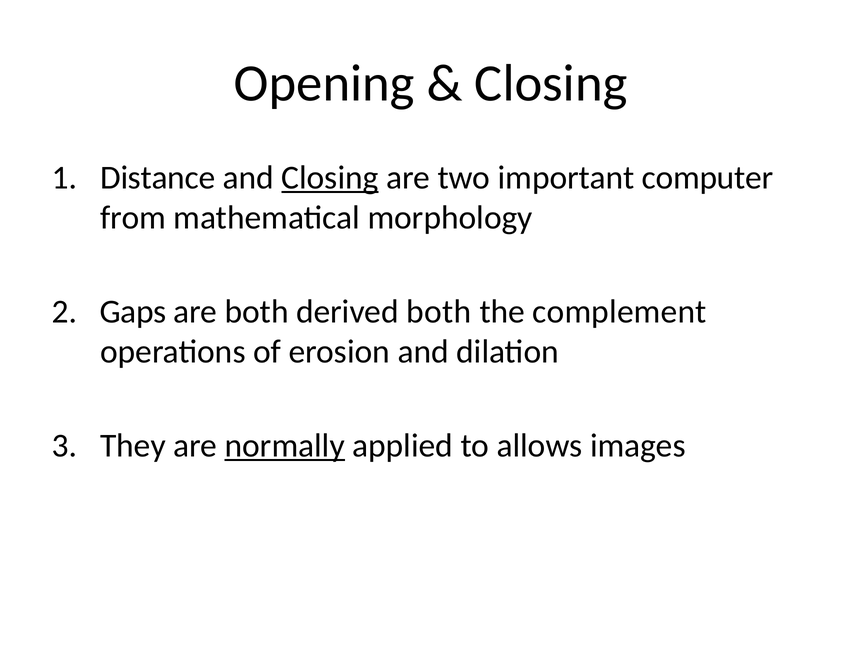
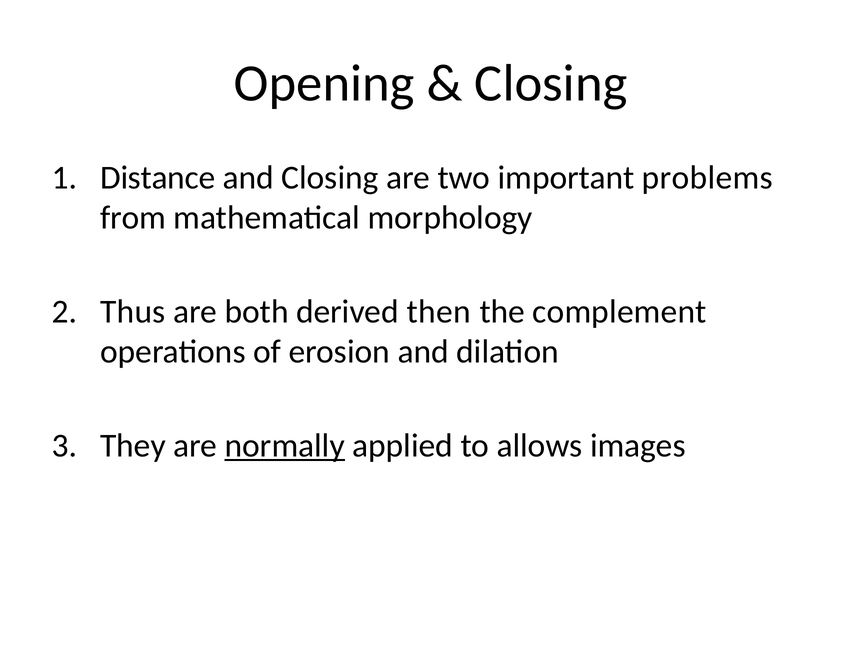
Closing underline: present -> none (330, 178)
computer: computer -> problems (707, 178)
Gaps: Gaps -> Thus (133, 312)
derived both: both -> then (439, 312)
